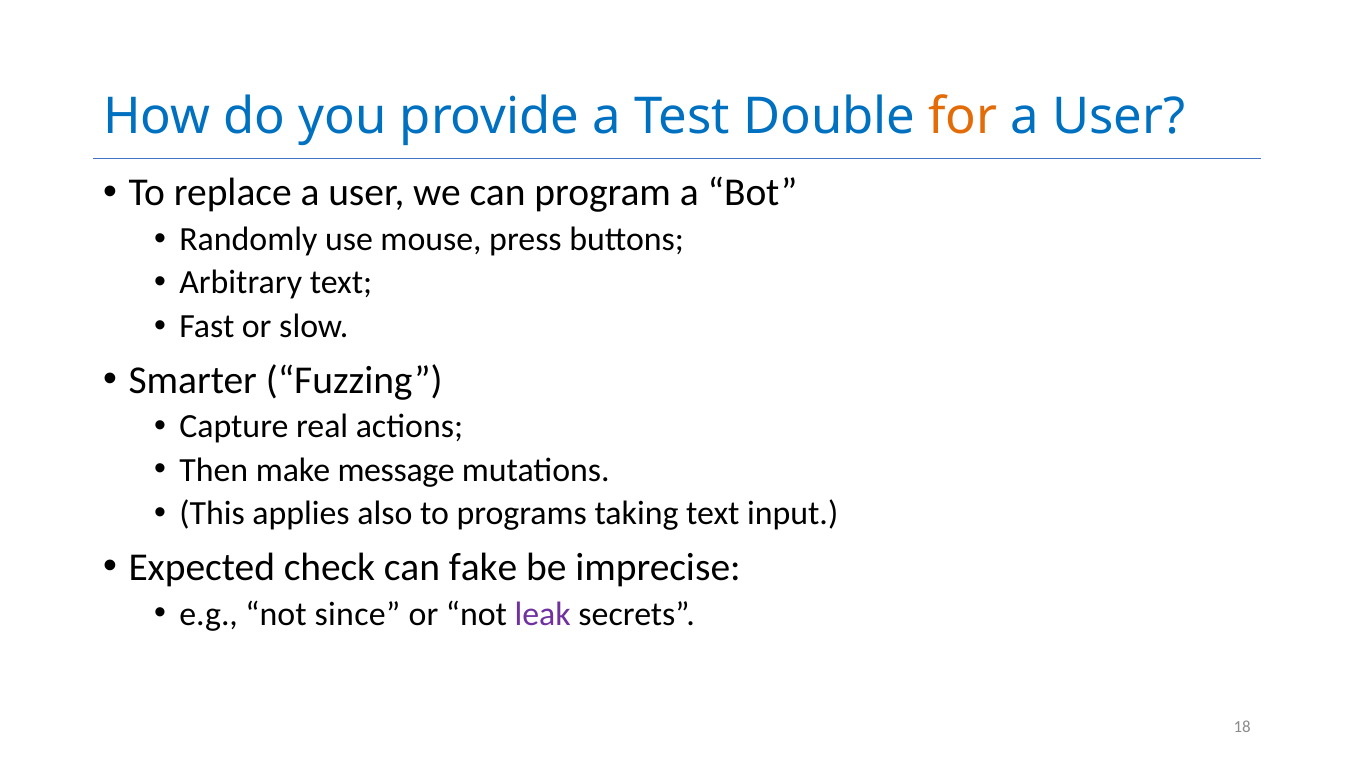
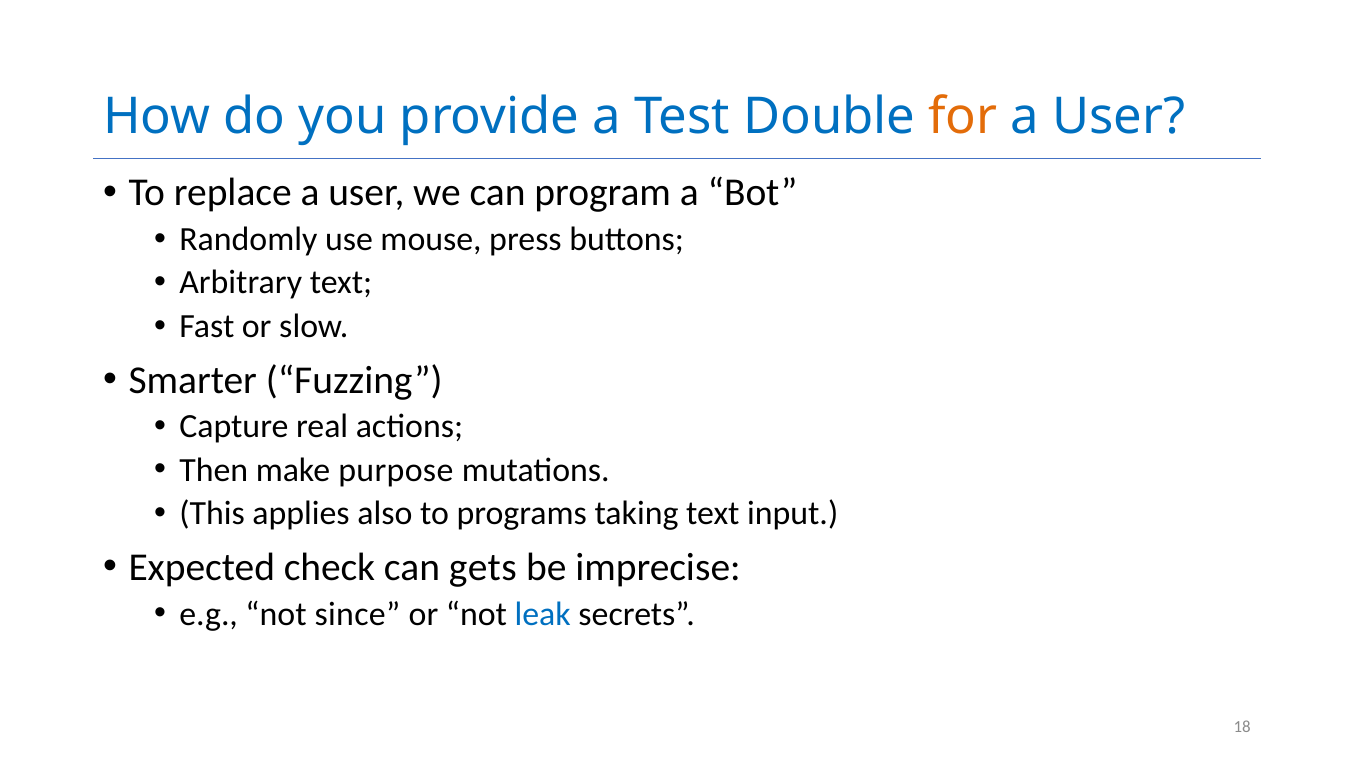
message: message -> purpose (396, 471)
fake: fake -> gets (483, 568)
leak colour: purple -> blue (543, 614)
